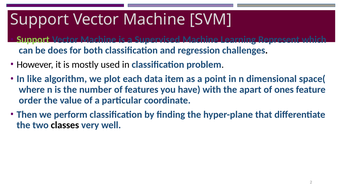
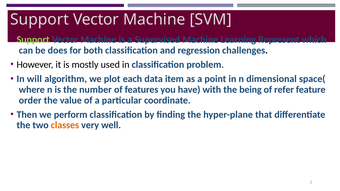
like: like -> will (34, 79)
apart: apart -> being (250, 90)
ones: ones -> refer (284, 90)
classes colour: black -> orange (65, 125)
